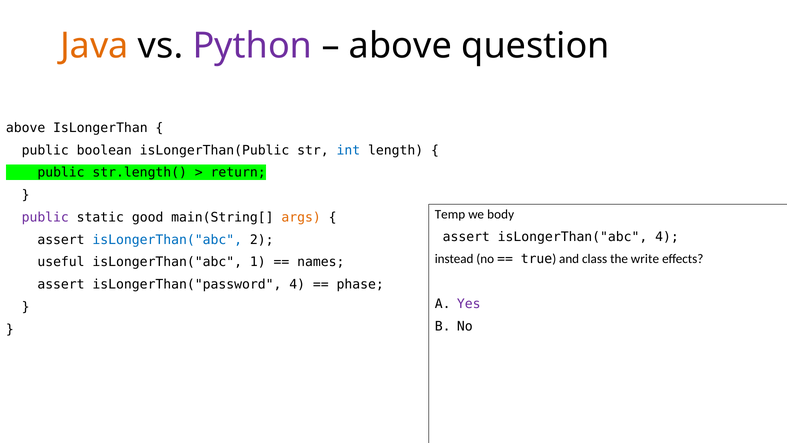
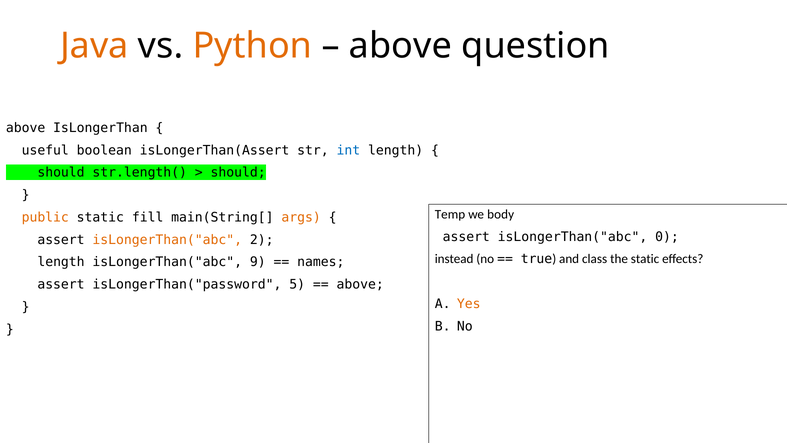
Python colour: purple -> orange (252, 46)
public: public -> useful (45, 150)
isLongerThan(Public: isLongerThan(Public -> isLongerThan(Assert (215, 150)
public: public -> should (61, 172)
return: return -> should (238, 172)
public colour: purple -> orange (45, 217)
good: good -> fill (148, 217)
isLongerThan("abc 4: 4 -> 0 (667, 237)
isLongerThan("abc colour: blue -> orange (167, 240)
the write: write -> static (645, 259)
useful: useful -> length (61, 262)
1: 1 -> 9 (258, 262)
isLongerThan("password 4: 4 -> 5 (297, 284)
phase: phase -> above (360, 284)
Yes colour: purple -> orange (469, 304)
